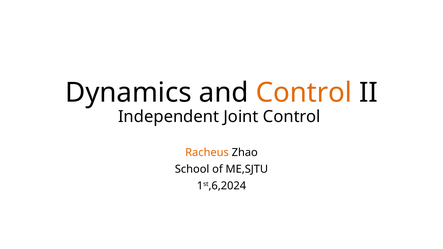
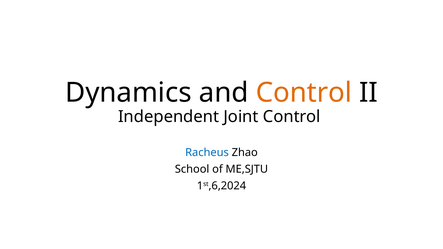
Racheus colour: orange -> blue (207, 153)
